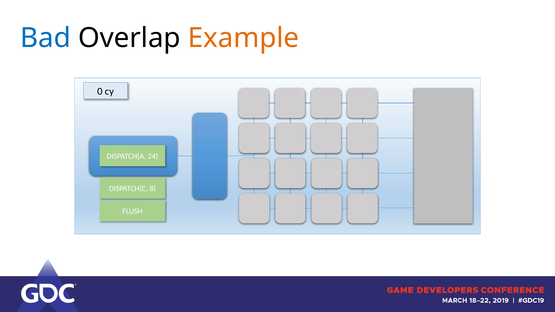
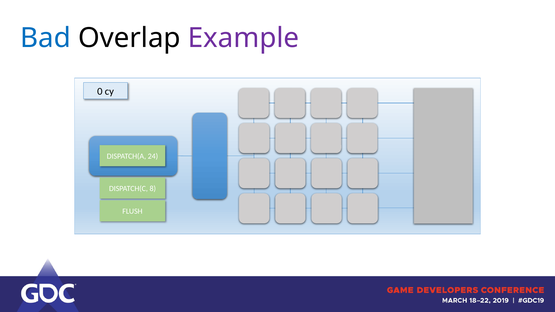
Example colour: orange -> purple (244, 38)
